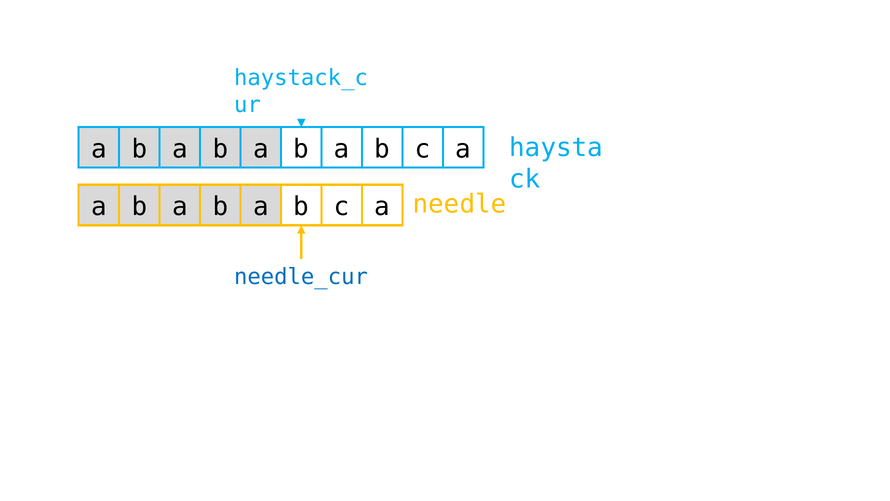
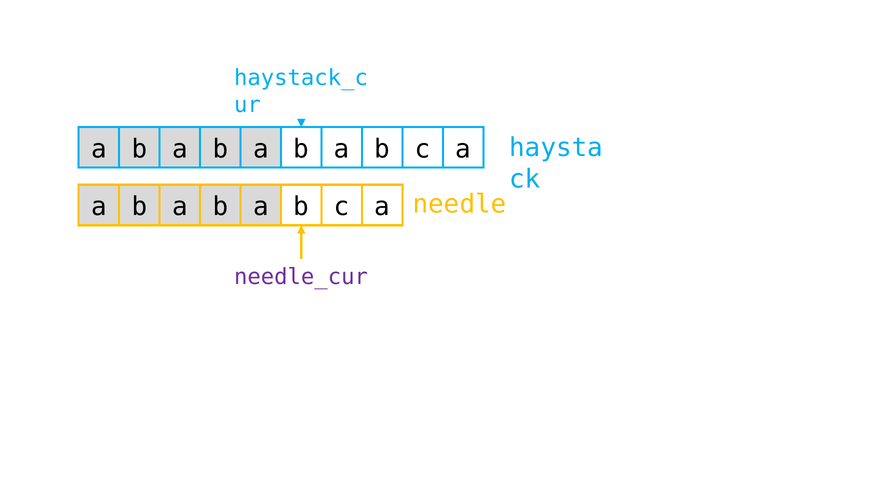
needle_cur colour: blue -> purple (301, 277)
